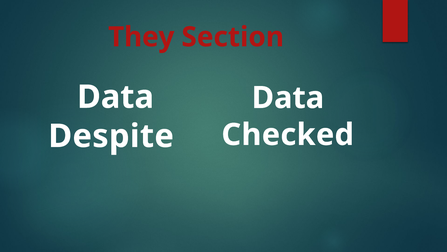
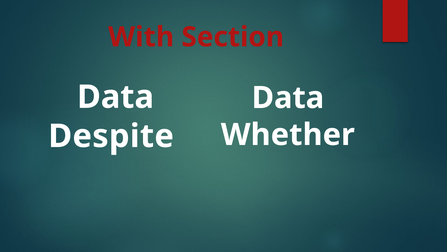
They: They -> With (141, 37)
Checked: Checked -> Whether (288, 135)
